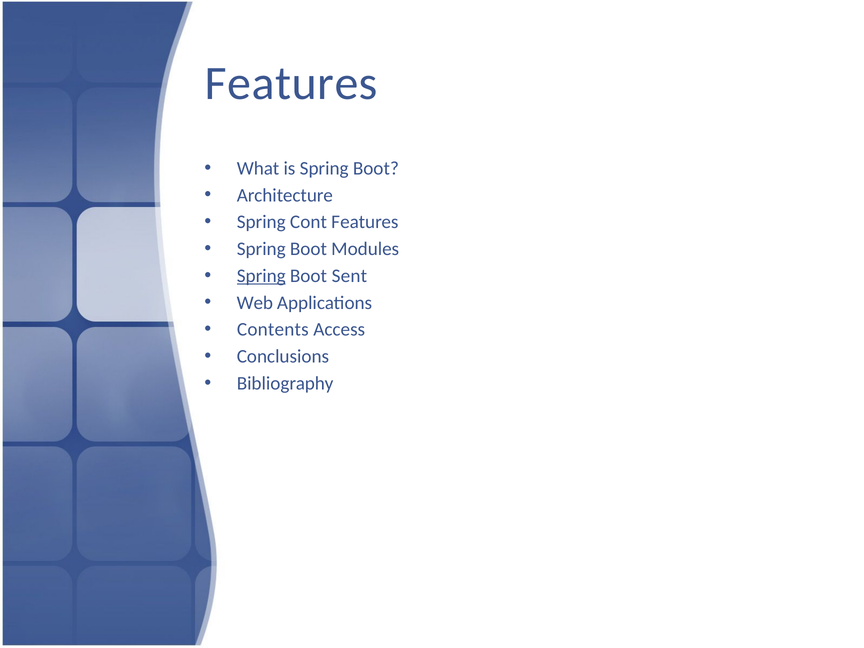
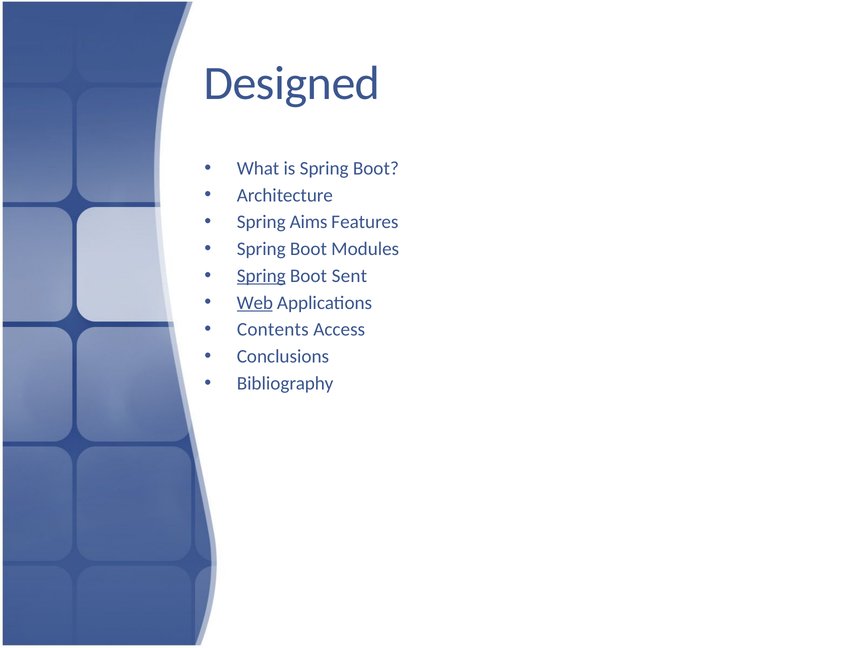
Features: Features -> Designed (292, 83)
Cont: Cont -> Aims (309, 222)
Web underline: none -> present (255, 303)
